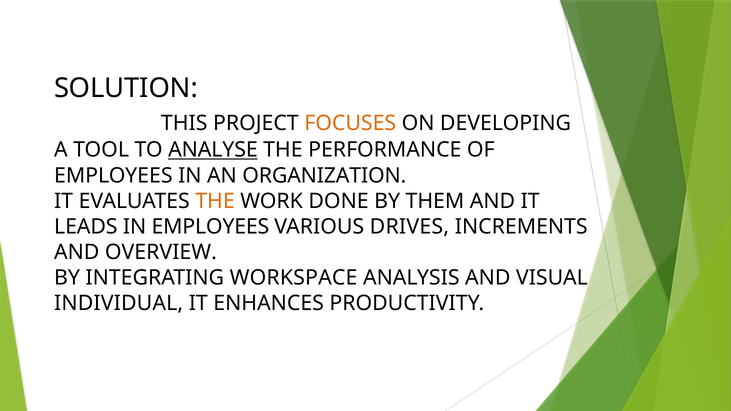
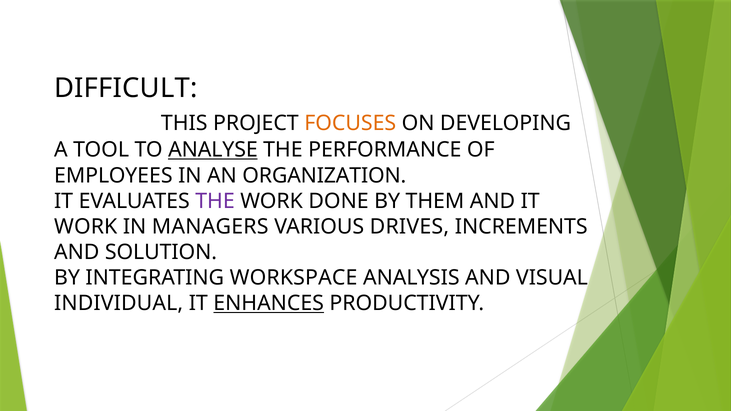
SOLUTION: SOLUTION -> DIFFICULT (126, 88)
THE colour: orange -> purple (215, 201)
LEADS: LEADS -> WORK (86, 227)
IN EMPLOYEES: EMPLOYEES -> MANAGERS (210, 227)
OVERVIEW: OVERVIEW -> SOLUTION (161, 252)
ENHANCES underline: none -> present (269, 304)
